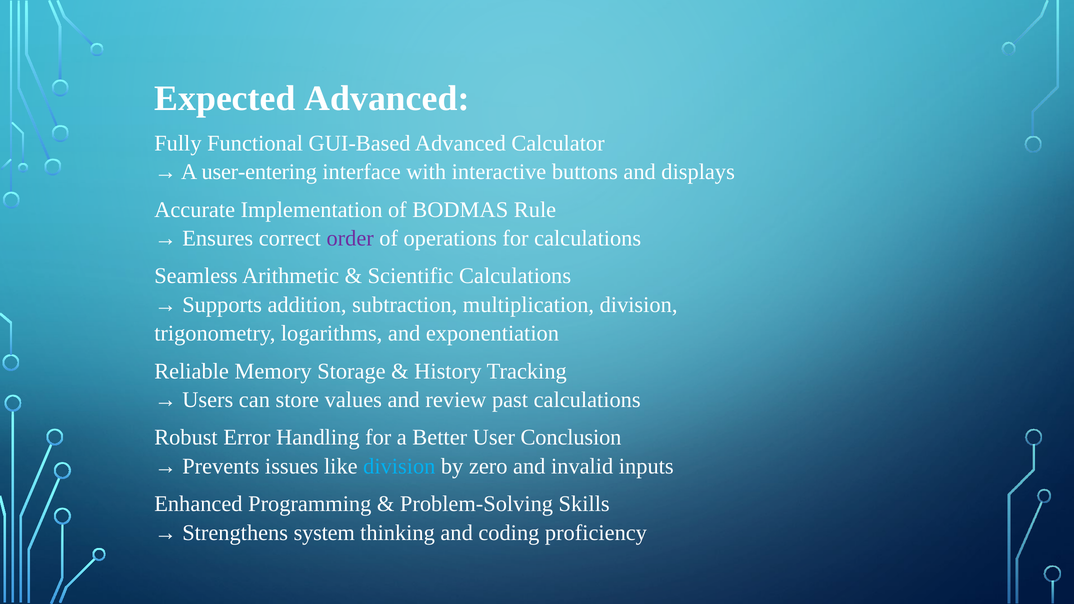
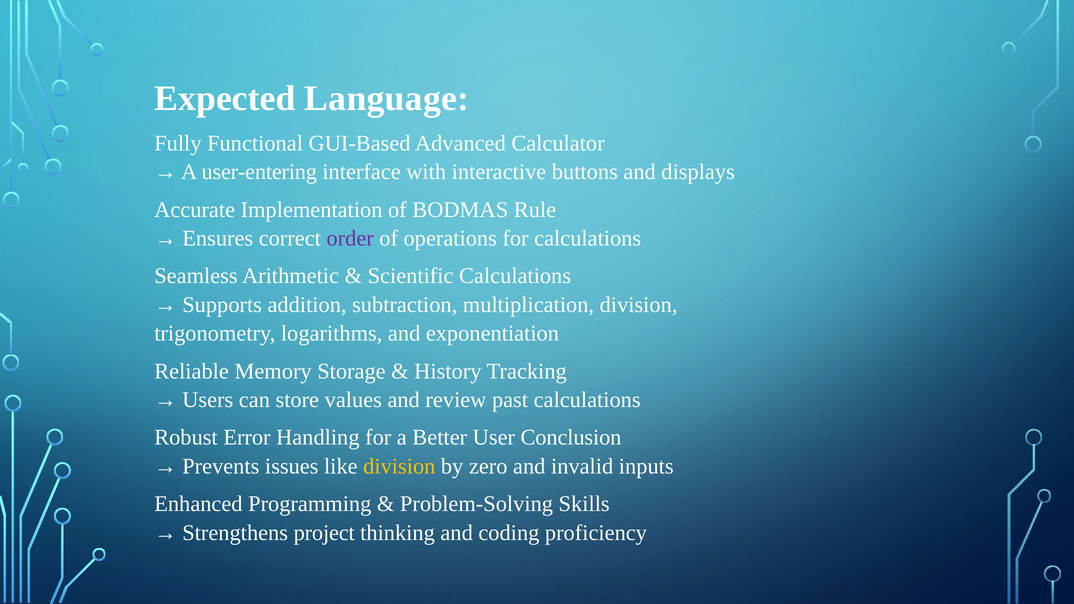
Expected Advanced: Advanced -> Language (387, 98)
division colour: light blue -> yellow (399, 466)
system: system -> project (324, 533)
